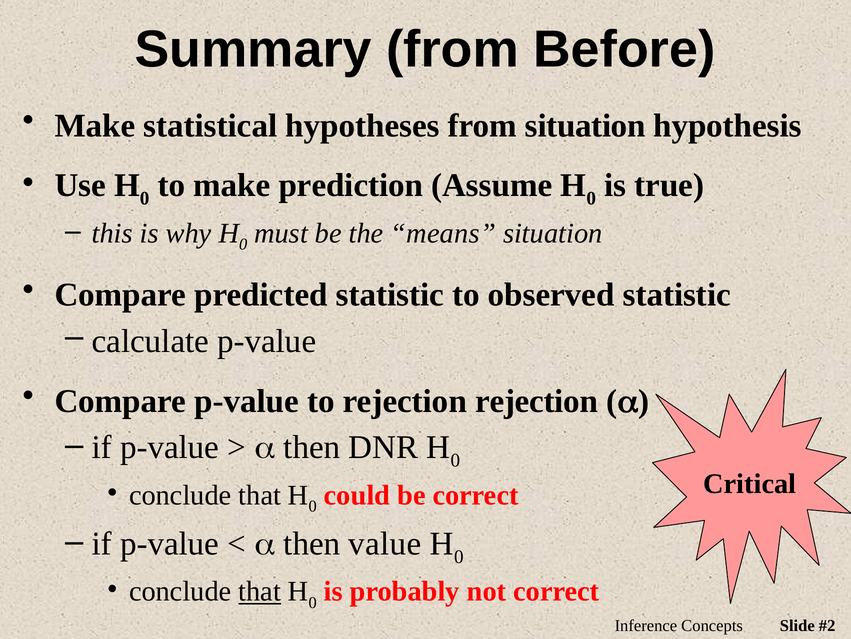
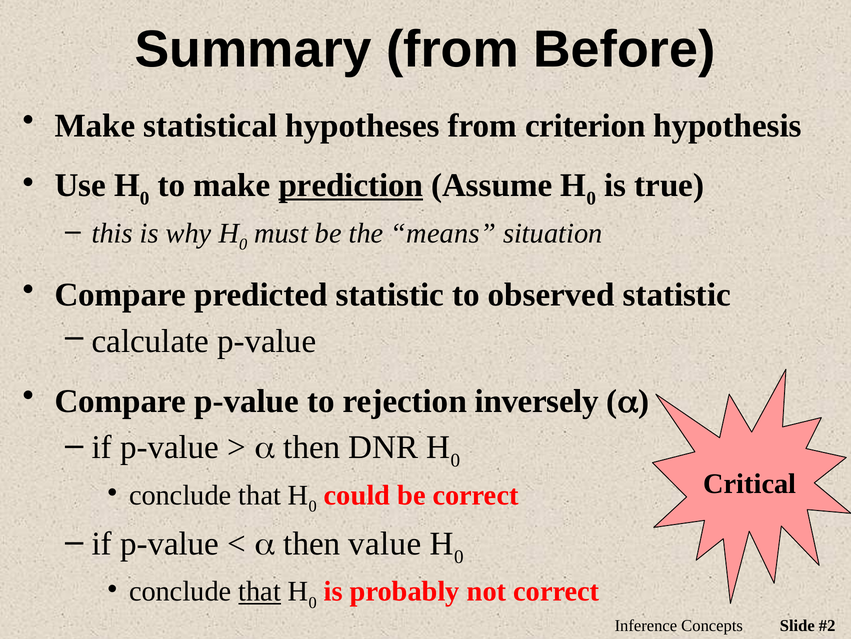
from situation: situation -> criterion (585, 126)
prediction underline: none -> present (351, 185)
rejection rejection: rejection -> inversely (537, 401)
